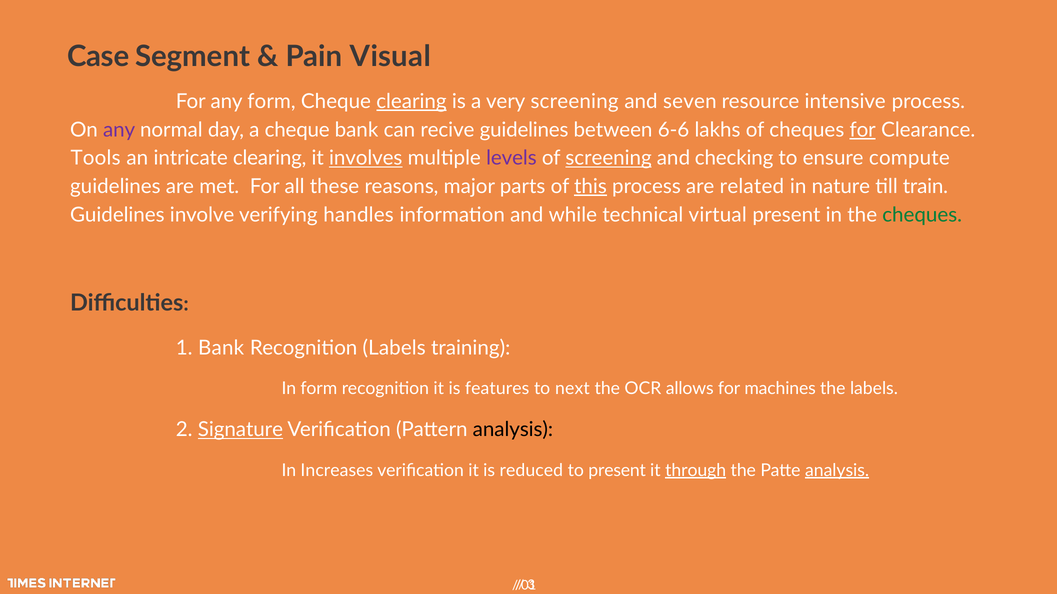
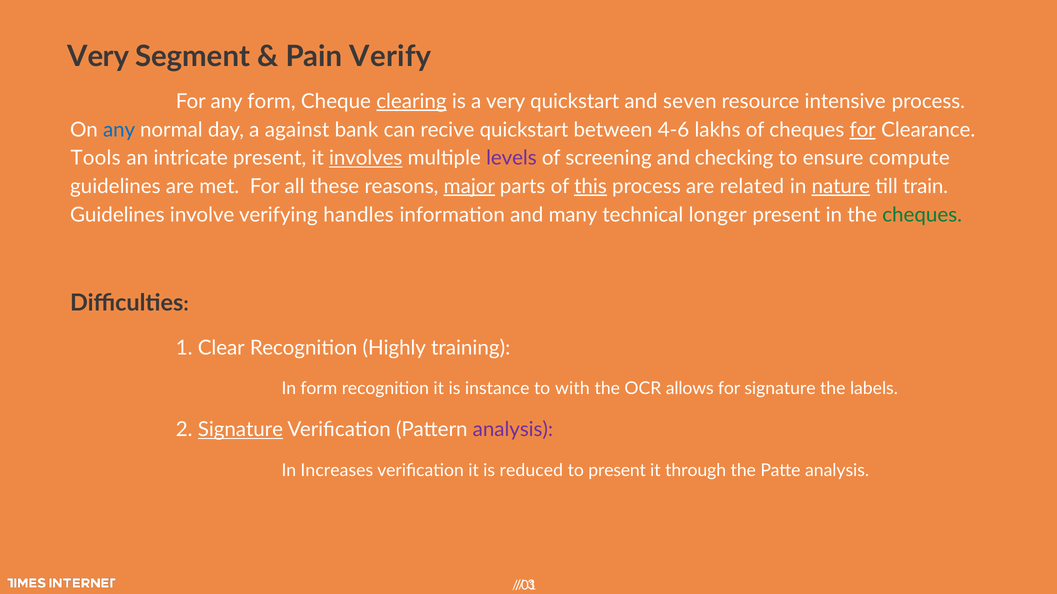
Case: Case -> Very (98, 57)
Visual: Visual -> Verify (390, 57)
very screening: screening -> quickstart (575, 102)
any colour: purple -> blue (119, 130)
a cheque: cheque -> against (297, 130)
recive guidelines: guidelines -> quickstart (524, 130)
6-6: 6-6 -> 4-6 (674, 130)
intricate clearing: clearing -> present (270, 158)
screening underline: present -> none (609, 158)
major underline: none -> present (469, 187)
nature underline: none -> present (841, 187)
while: while -> many (573, 215)
virtual: virtual -> longer (718, 215)
1 Bank: Bank -> Clear (221, 348)
Recognition Labels: Labels -> Highly (394, 348)
features: features -> instance (497, 389)
next: next -> with (572, 389)
for machines: machines -> signature (780, 389)
analysis colour: black -> purple (513, 430)
through underline: present -> none (696, 471)
analysis underline: present -> none (837, 471)
